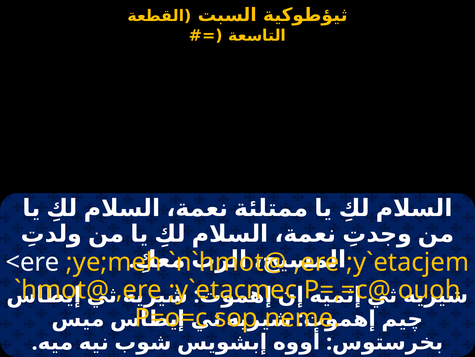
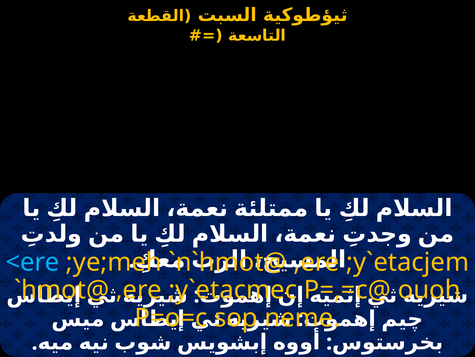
<ere colour: white -> light blue (33, 262)
